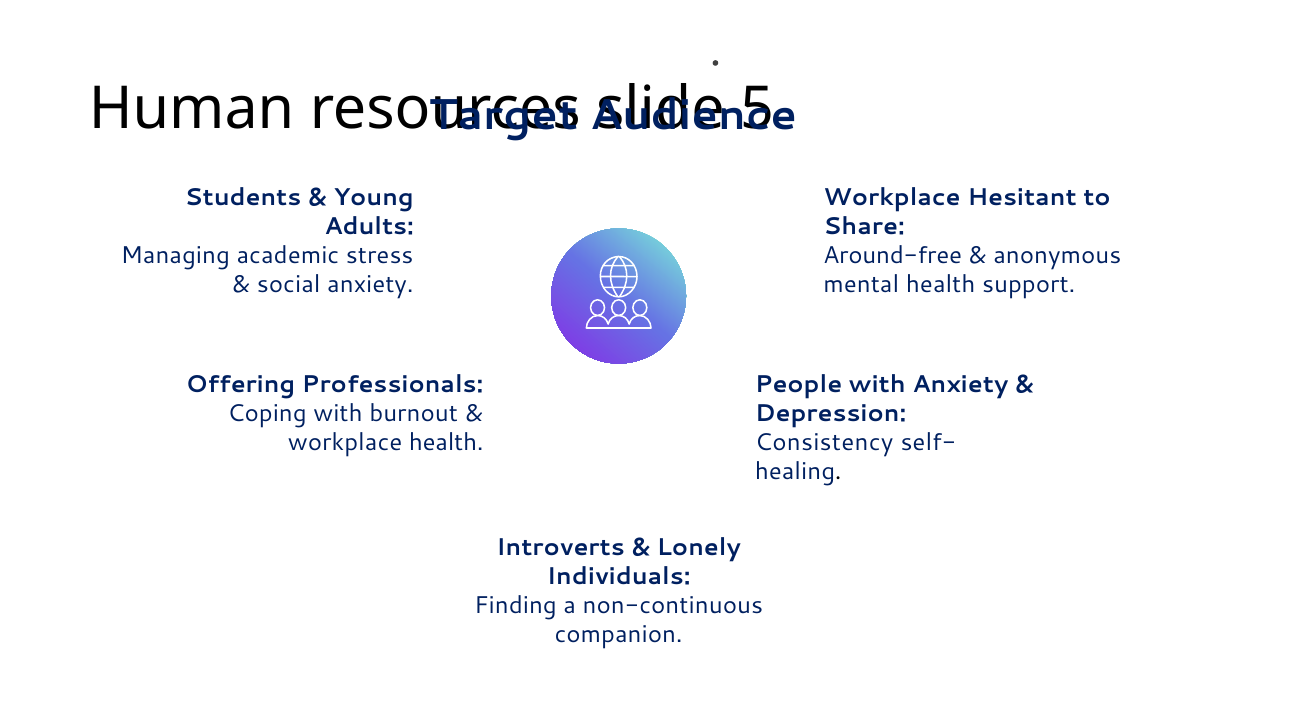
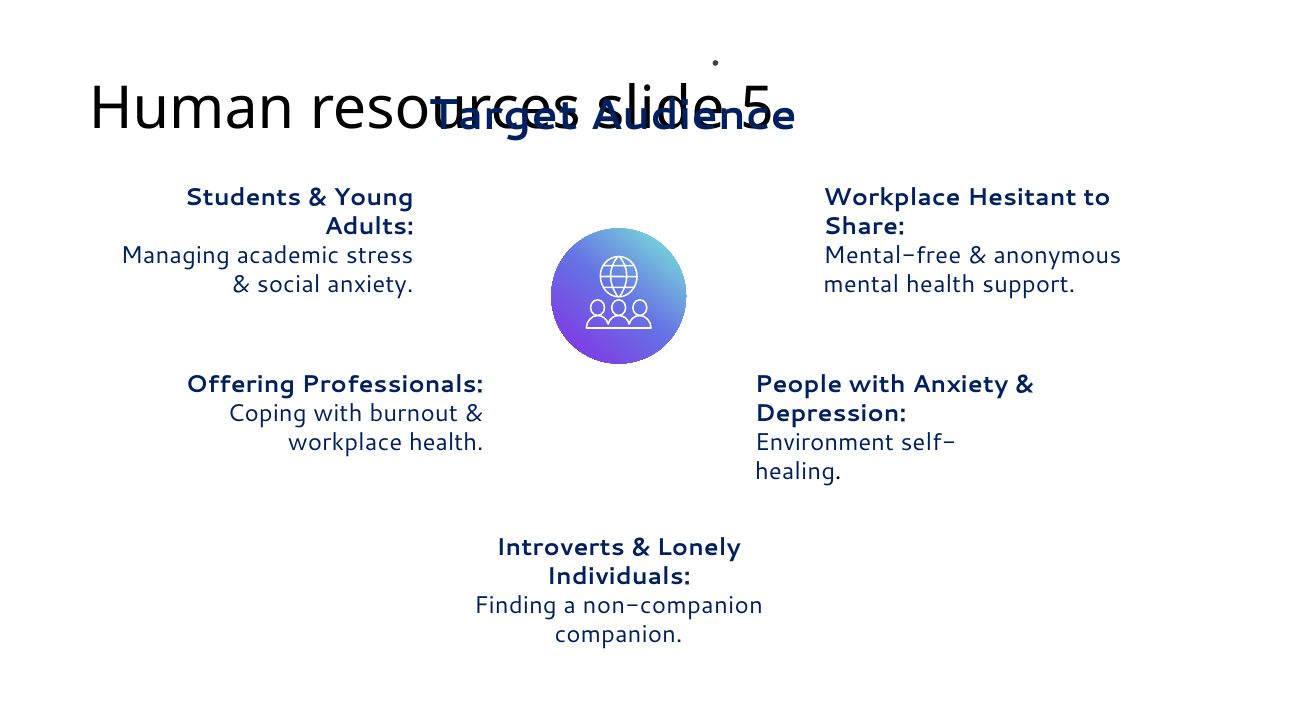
Around-free: Around-free -> Mental-free (892, 256)
Consistency: Consistency -> Environment (824, 442)
non-continuous: non-continuous -> non-companion (673, 605)
